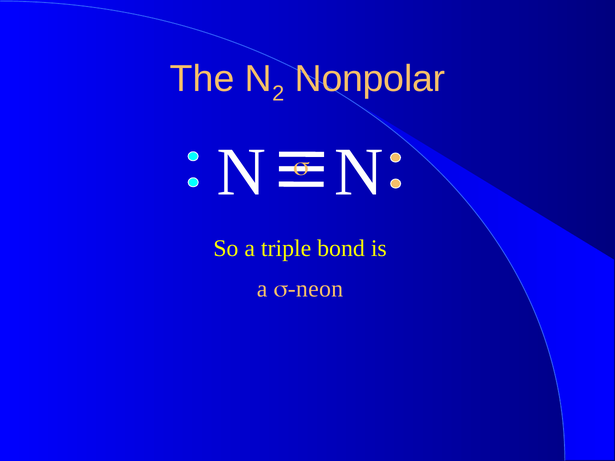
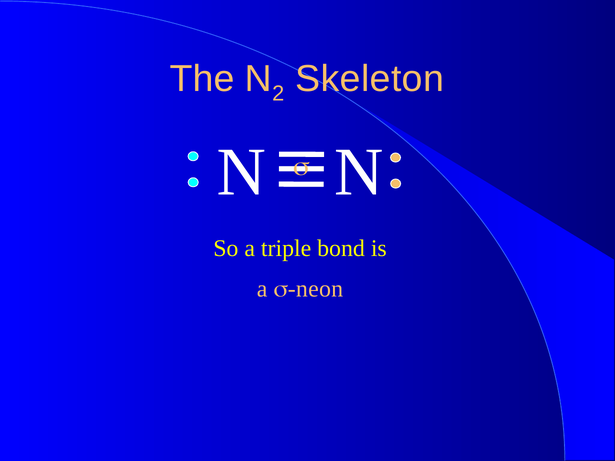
Nonpolar: Nonpolar -> Skeleton (370, 79)
